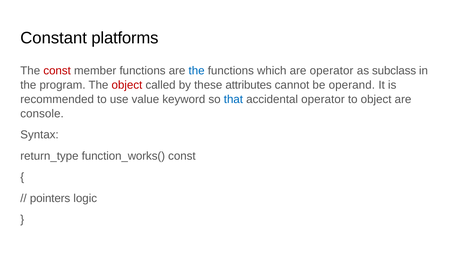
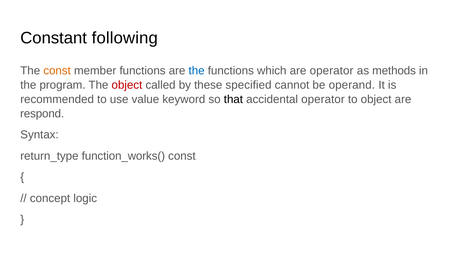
platforms: platforms -> following (125, 38)
const colour: red -> orange (57, 71)
subclass: subclass -> methods (394, 71)
attributes: attributes -> specified (248, 85)
that colour: blue -> black (233, 100)
console: console -> respond (42, 114)
pointers: pointers -> concept (50, 199)
